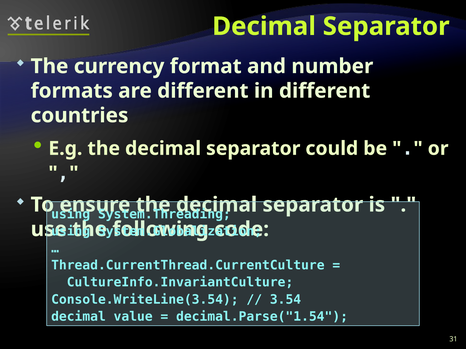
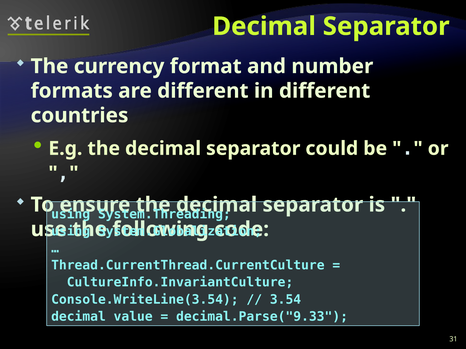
decimal.Parse("1.54: decimal.Parse("1.54 -> decimal.Parse("9.33 (262, 317)
